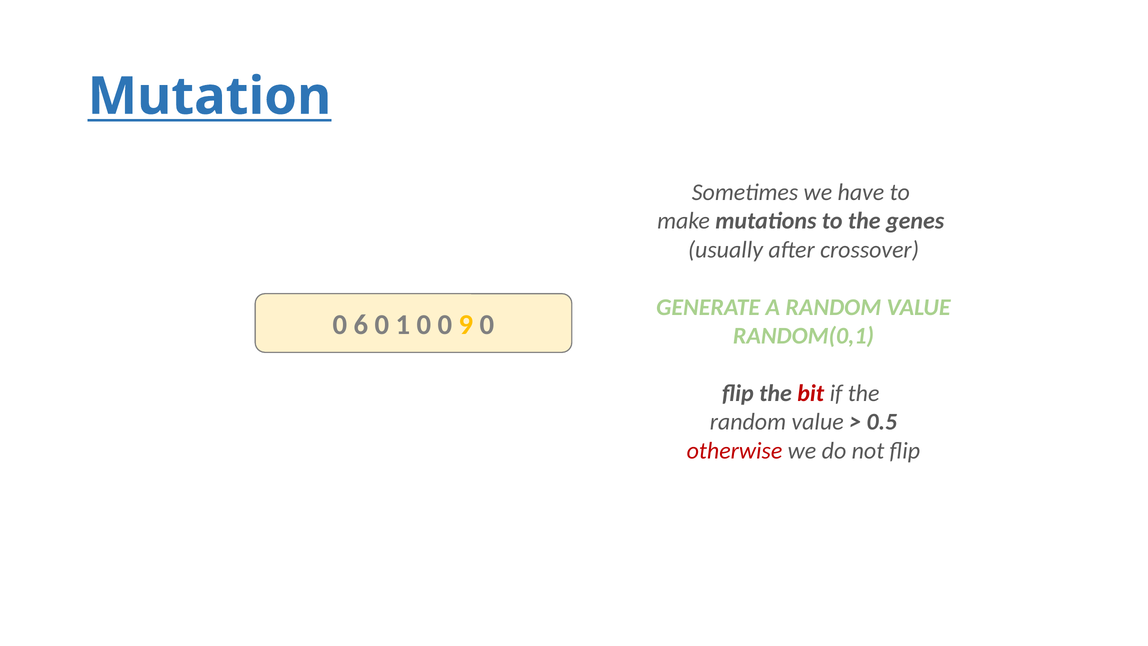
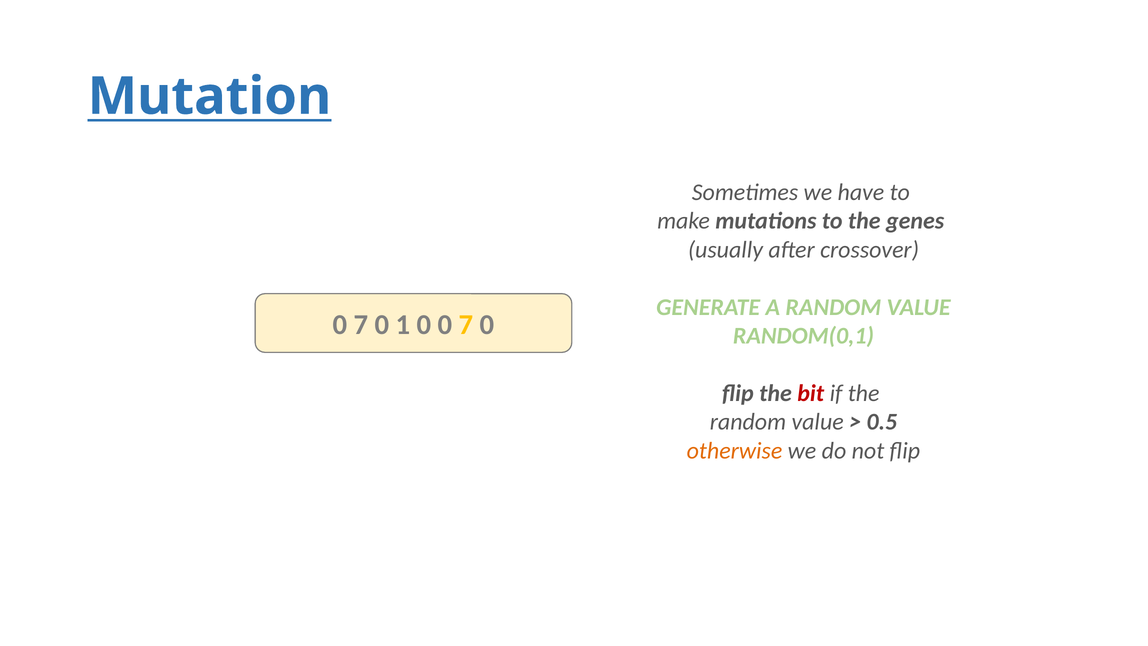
6: 6 -> 7 (361, 325)
0 0 9: 9 -> 7 (466, 325)
otherwise colour: red -> orange (734, 451)
